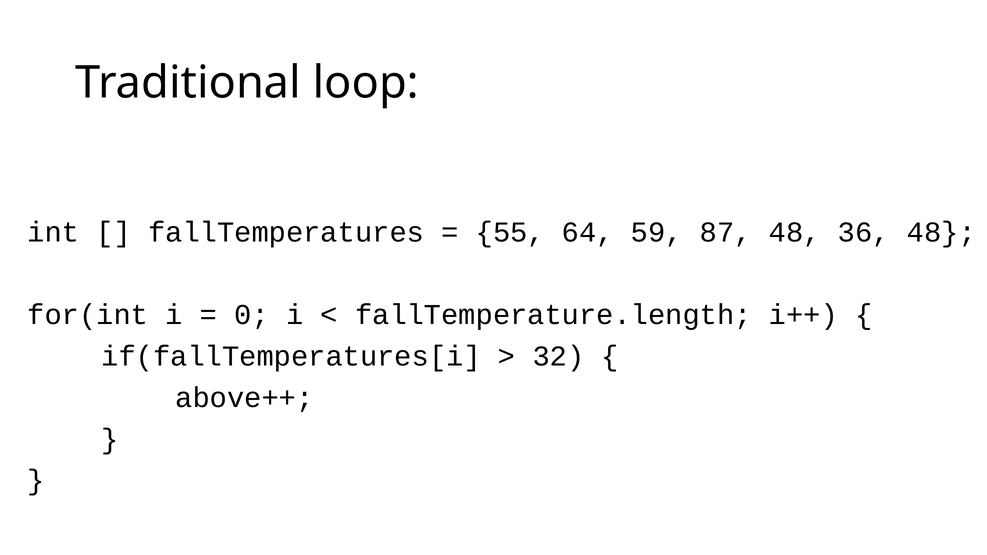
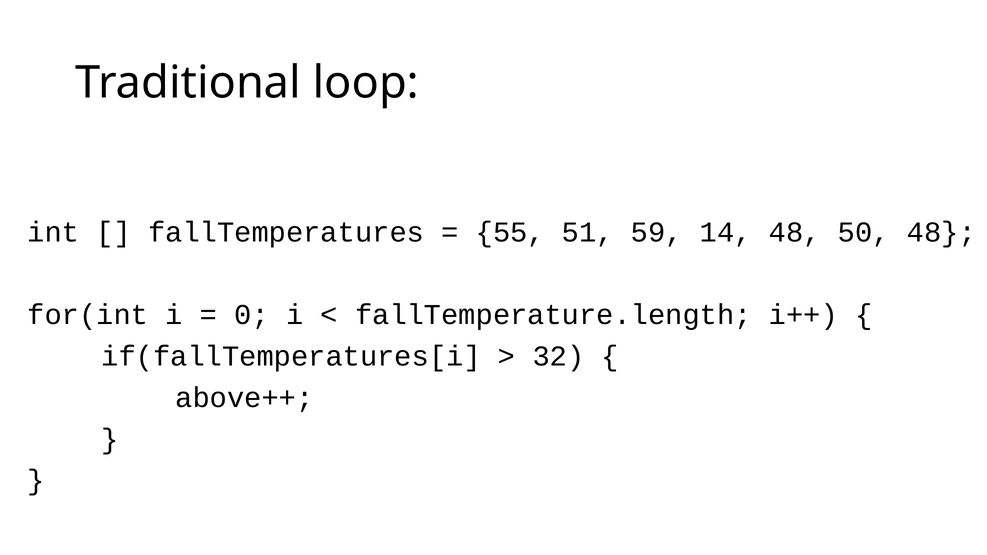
64: 64 -> 51 (588, 232)
87: 87 -> 14 (726, 232)
36: 36 -> 50 (864, 232)
